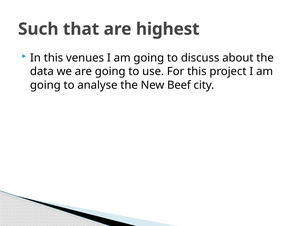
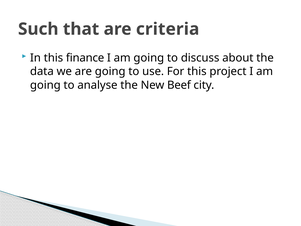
highest: highest -> criteria (168, 29)
venues: venues -> finance (85, 58)
